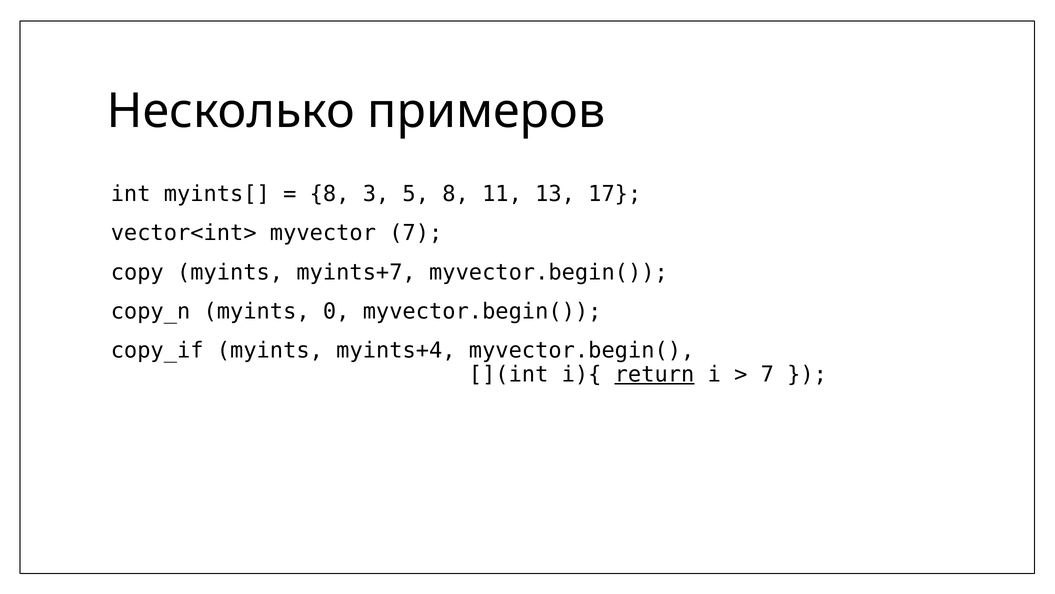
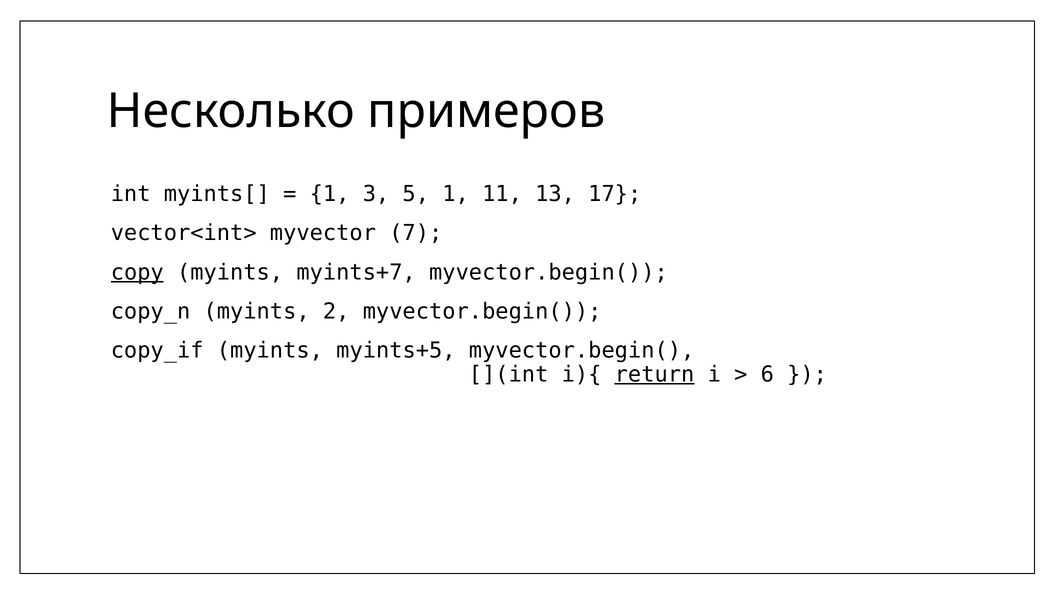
8: 8 -> 1 (330, 194)
5 8: 8 -> 1 (456, 194)
copy underline: none -> present (137, 272)
0: 0 -> 2 (336, 311)
myints+4: myints+4 -> myints+5 (396, 350)
7: 7 -> 6 (767, 374)
